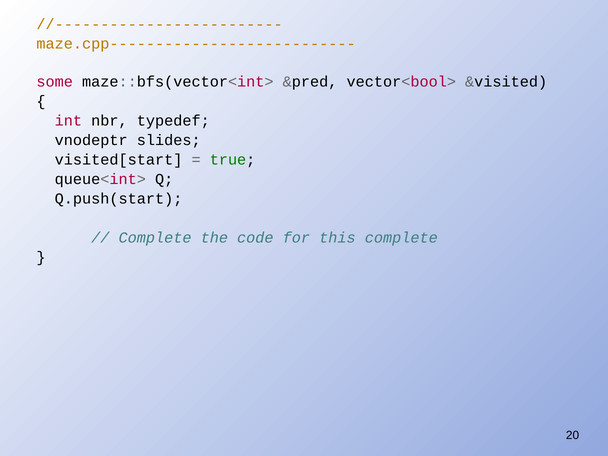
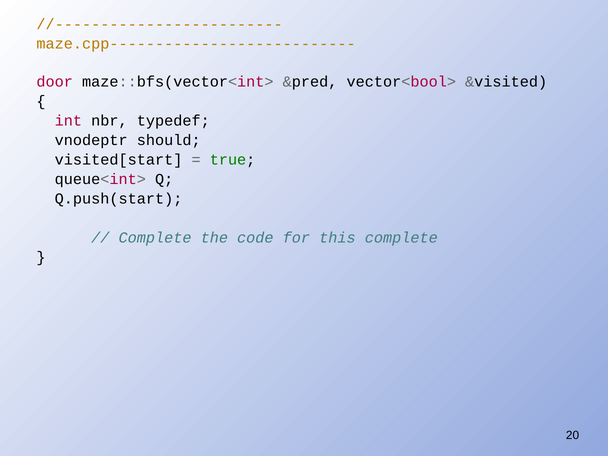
some: some -> door (55, 82)
slides: slides -> should (169, 140)
